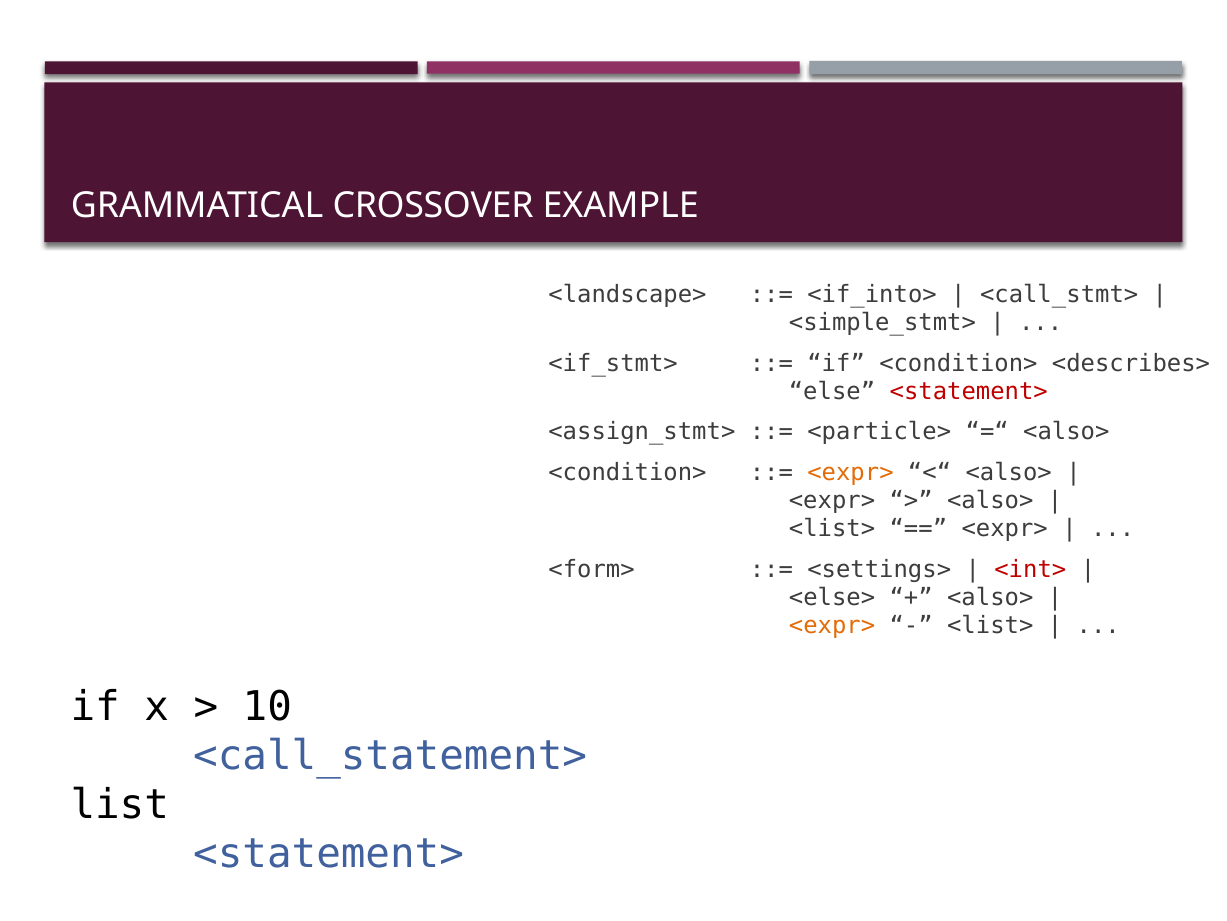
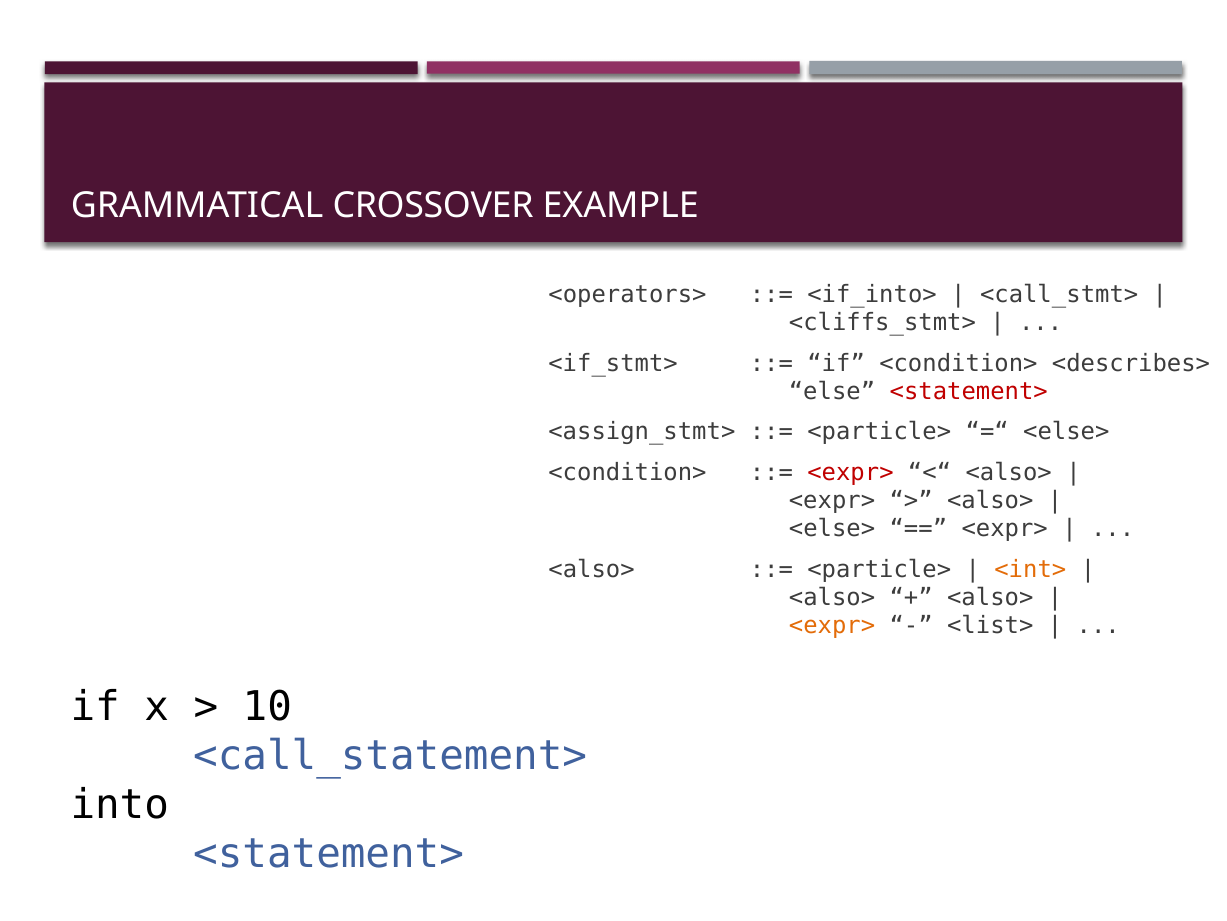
<landscape>: <landscape> -> <operators> (628, 295)
<simple_stmt>: <simple_stmt> -> <cliffs_stmt> (882, 323)
<also>: <also> -> <else> (1066, 432)
<expr> colour: orange -> red (850, 472)
<list>: <list> -> <else> (832, 528)
<form>: <form> -> <also> (592, 569)
<settings>: <settings> -> <particle> (879, 569)
<int> colour: red -> orange (1030, 569)
<else>: <else> -> <also> (832, 597)
list: list -> into (120, 804)
